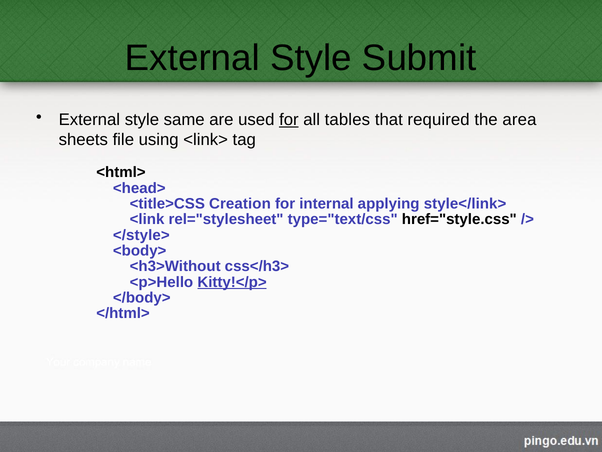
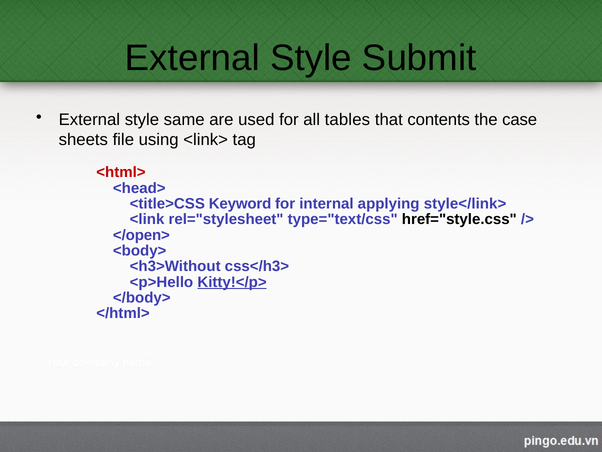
for underline: present -> none (289, 120)
required: required -> contents (439, 120)
area: area -> case (520, 120)
<html> colour: black -> red (121, 172)
Creation: Creation -> Keyword (240, 204)
</style>: </style> -> </open> (141, 235)
